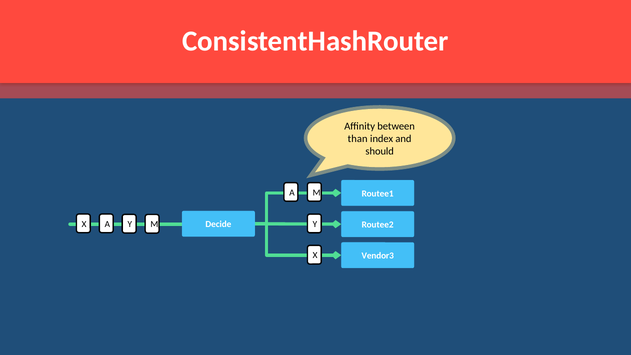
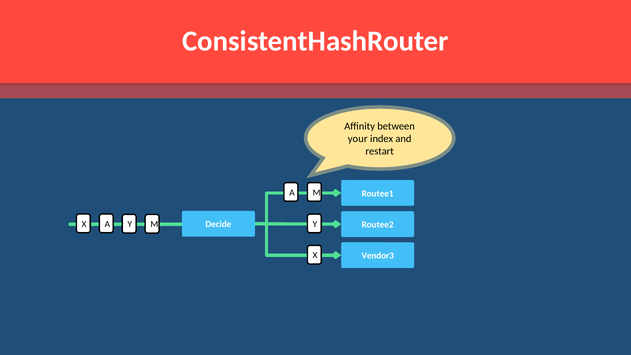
than: than -> your (358, 139)
should: should -> restart (380, 151)
